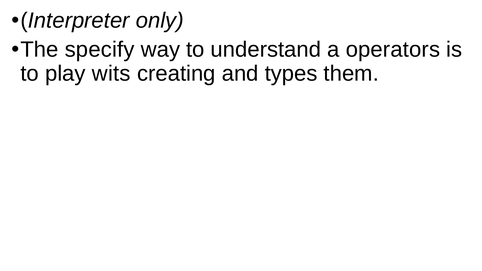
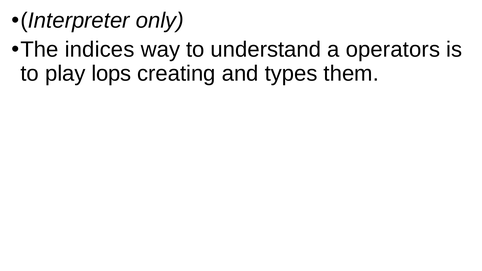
specify: specify -> indices (100, 50)
wits: wits -> lops (111, 73)
